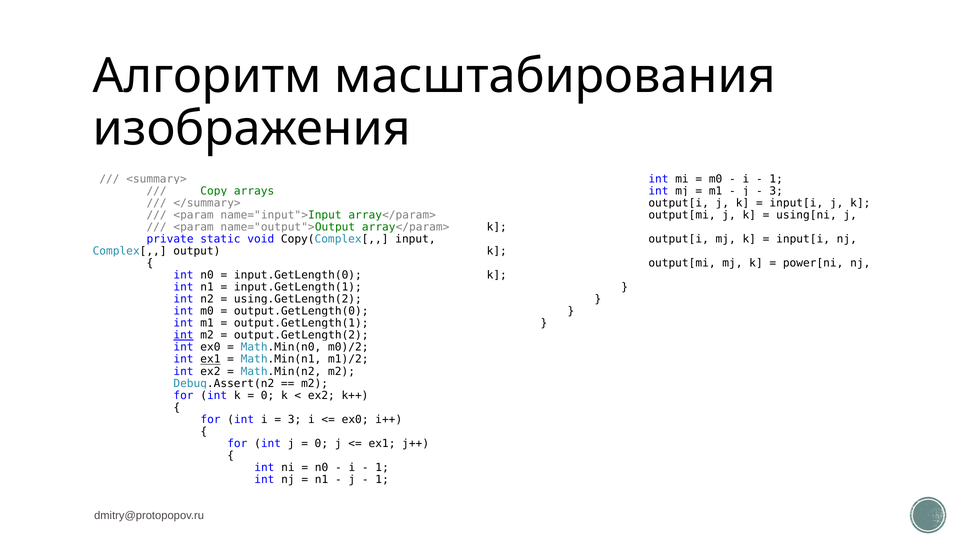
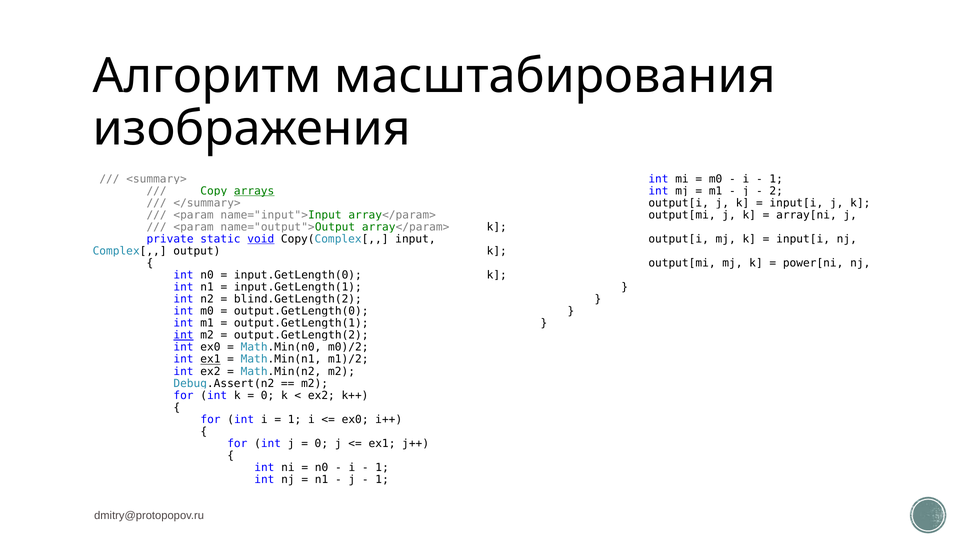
arrays underline: none -> present (254, 191)
3: 3 -> 2 (776, 191)
using[ni: using[ni -> array[ni (806, 215)
void underline: none -> present (261, 239)
using.GetLength(2: using.GetLength(2 -> blind.GetLength(2 (298, 299)
3: 3 -> 1 (294, 420)
